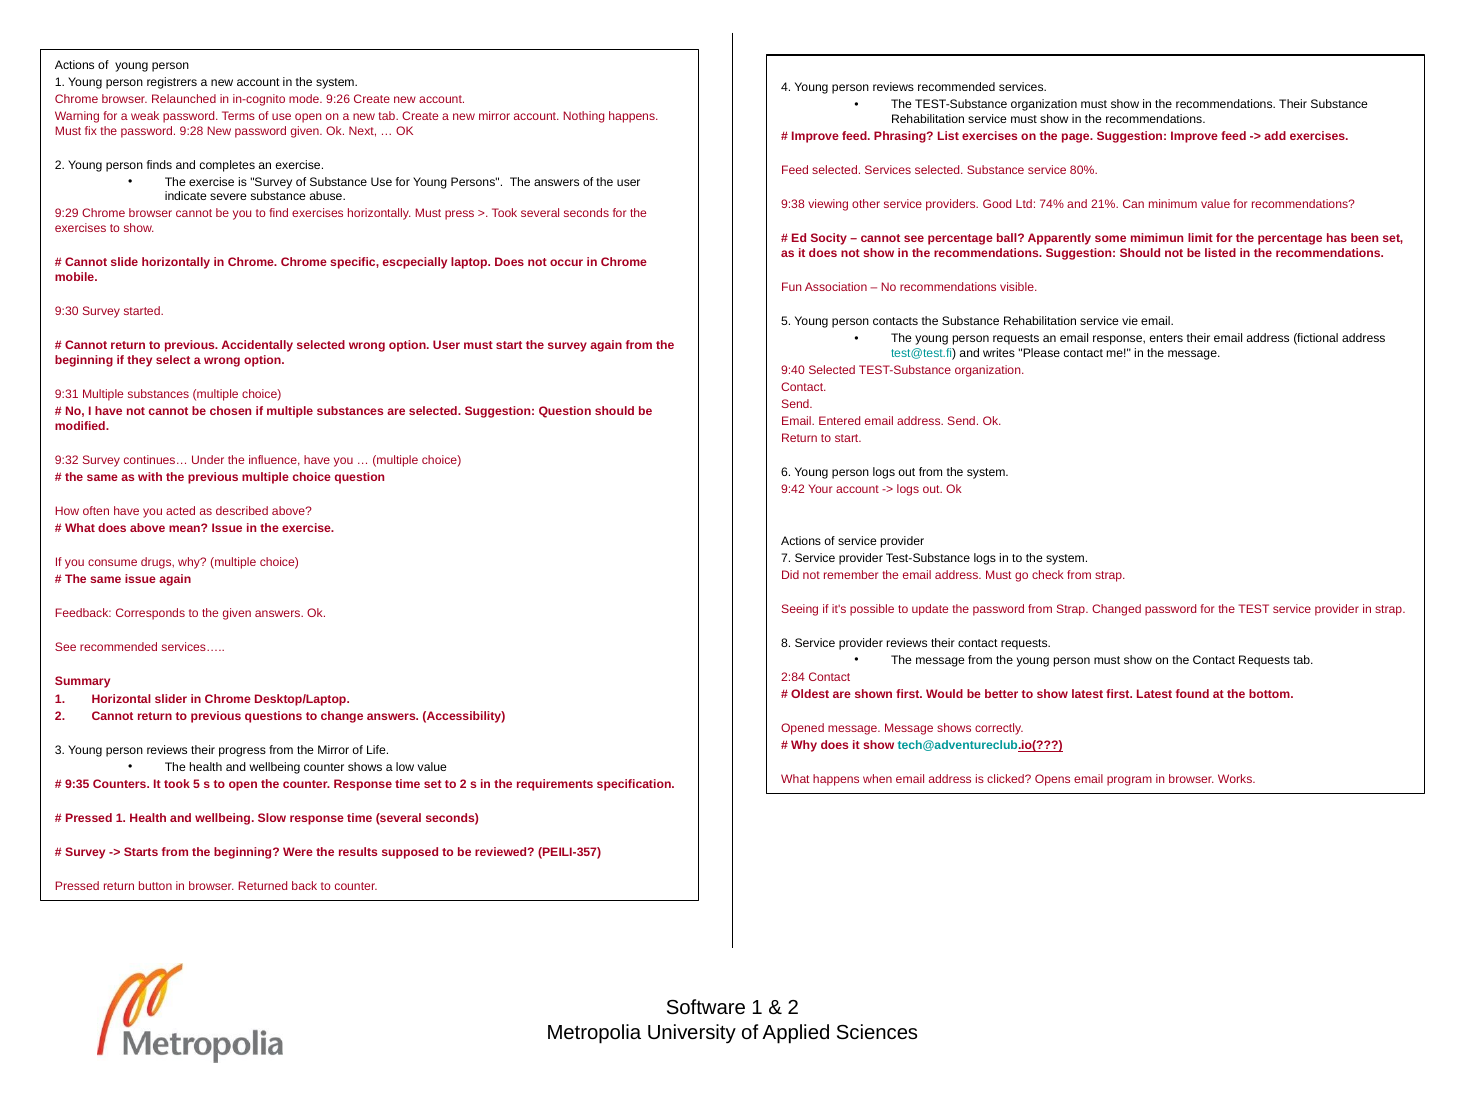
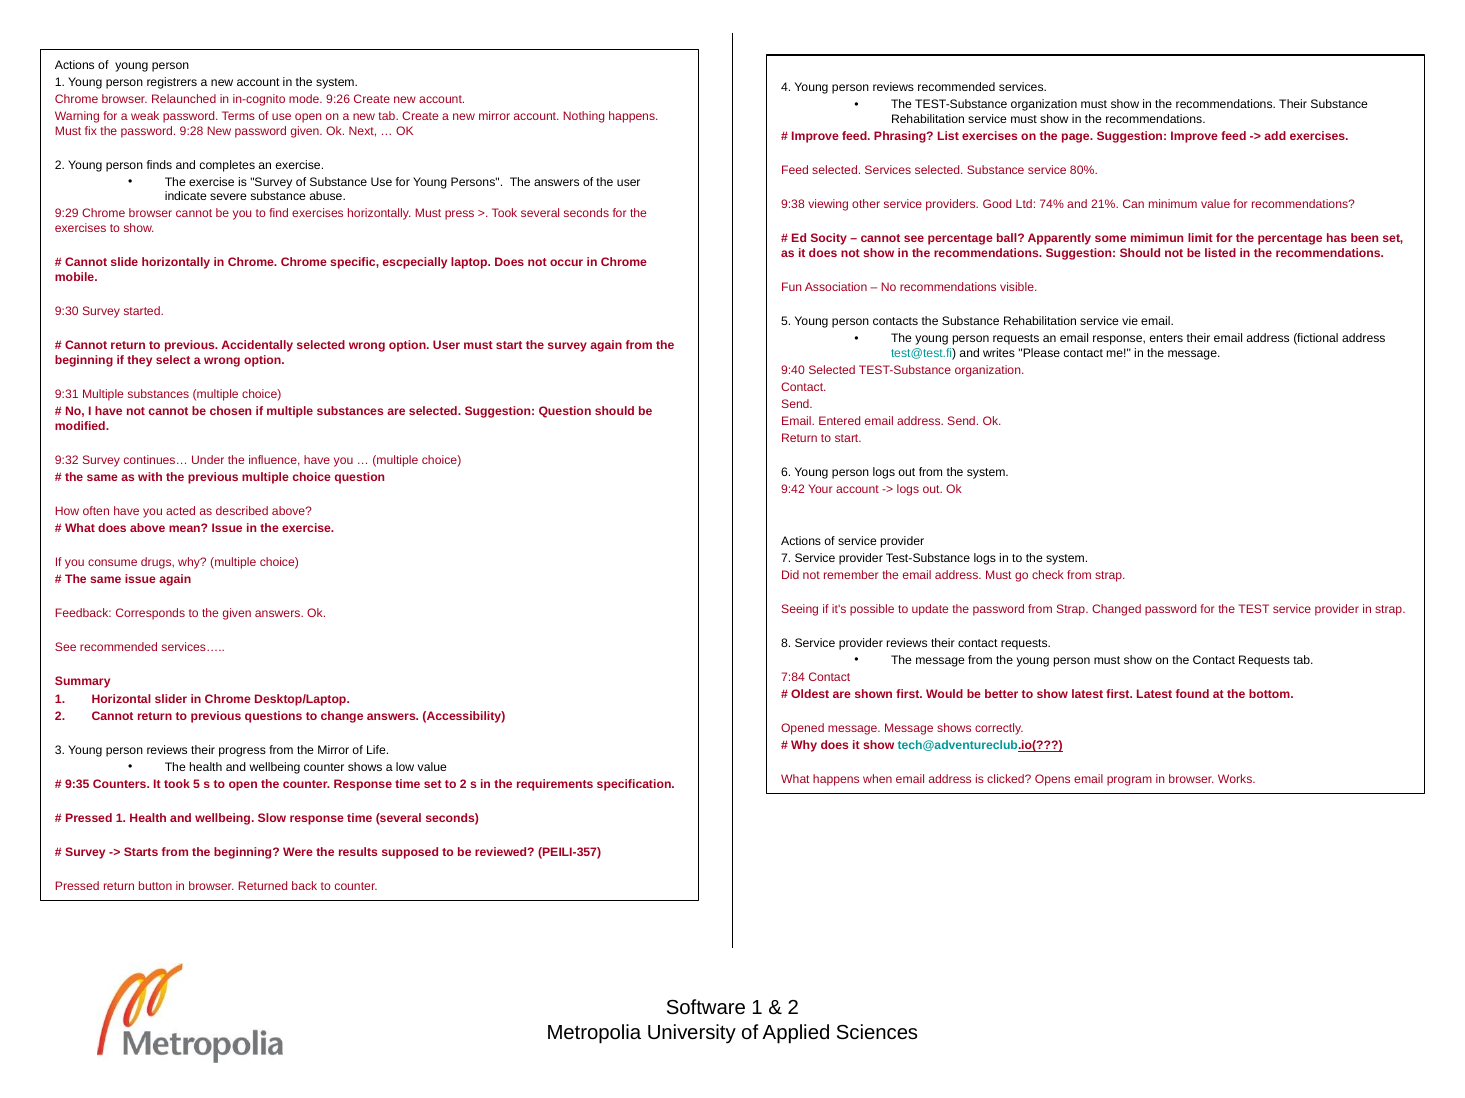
2:84: 2:84 -> 7:84 (793, 678)
